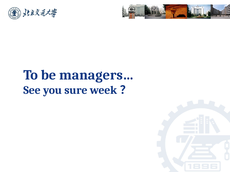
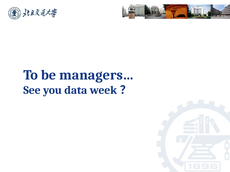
sure: sure -> data (76, 90)
